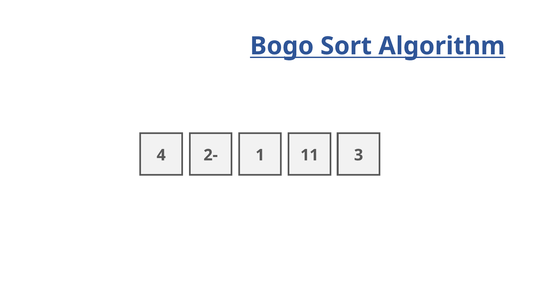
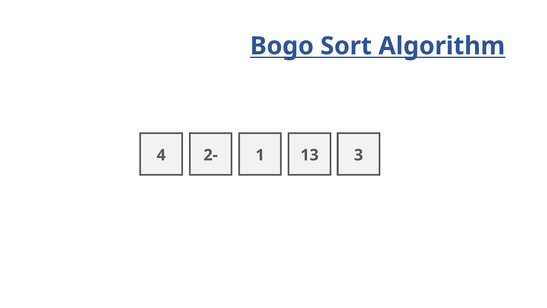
11: 11 -> 13 (310, 155)
